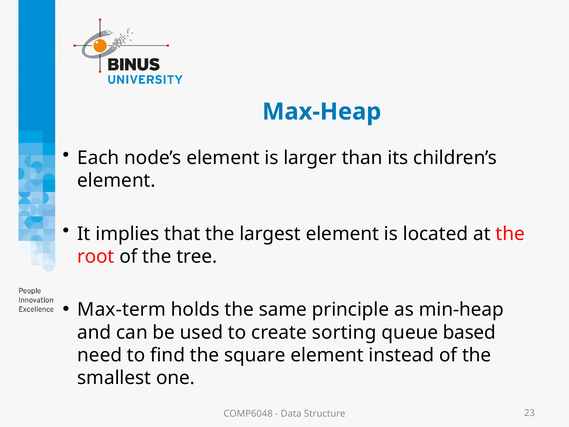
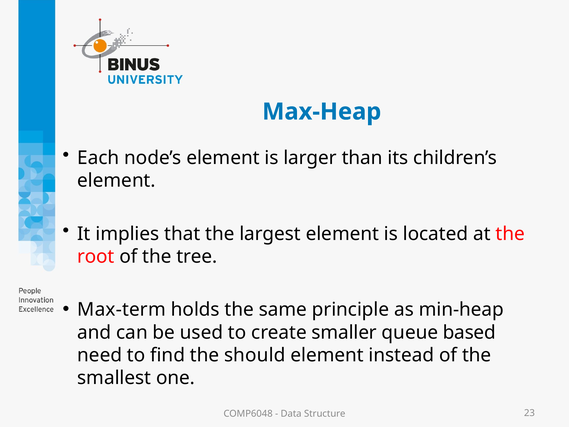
sorting: sorting -> smaller (344, 332)
square: square -> should (255, 355)
